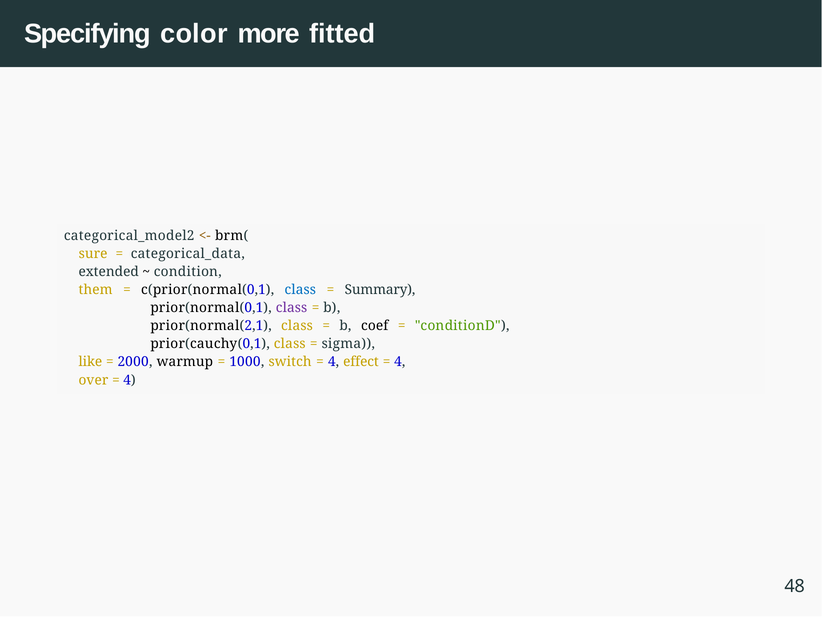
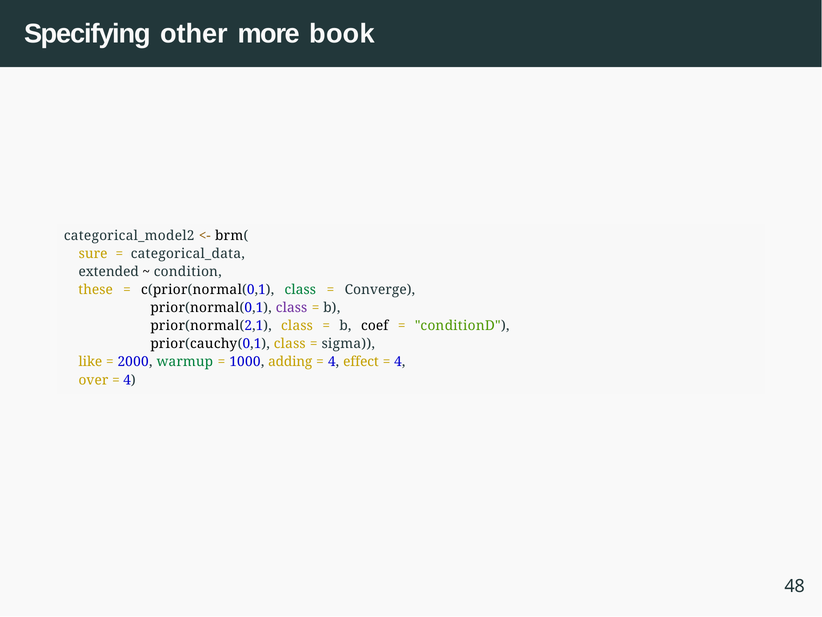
color: color -> other (194, 34)
fitted: fitted -> book (342, 34)
them: them -> these (96, 290)
class colour: blue -> green (300, 290)
Summary: Summary -> Converge (380, 290)
warmup colour: black -> green (185, 362)
switch: switch -> adding (290, 362)
